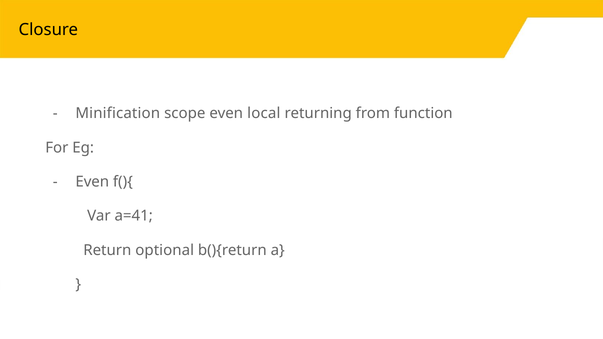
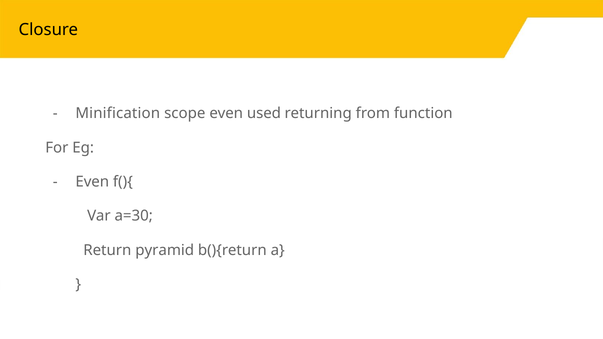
local: local -> used (264, 113)
a=41: a=41 -> a=30 (134, 216)
optional: optional -> pyramid (165, 250)
